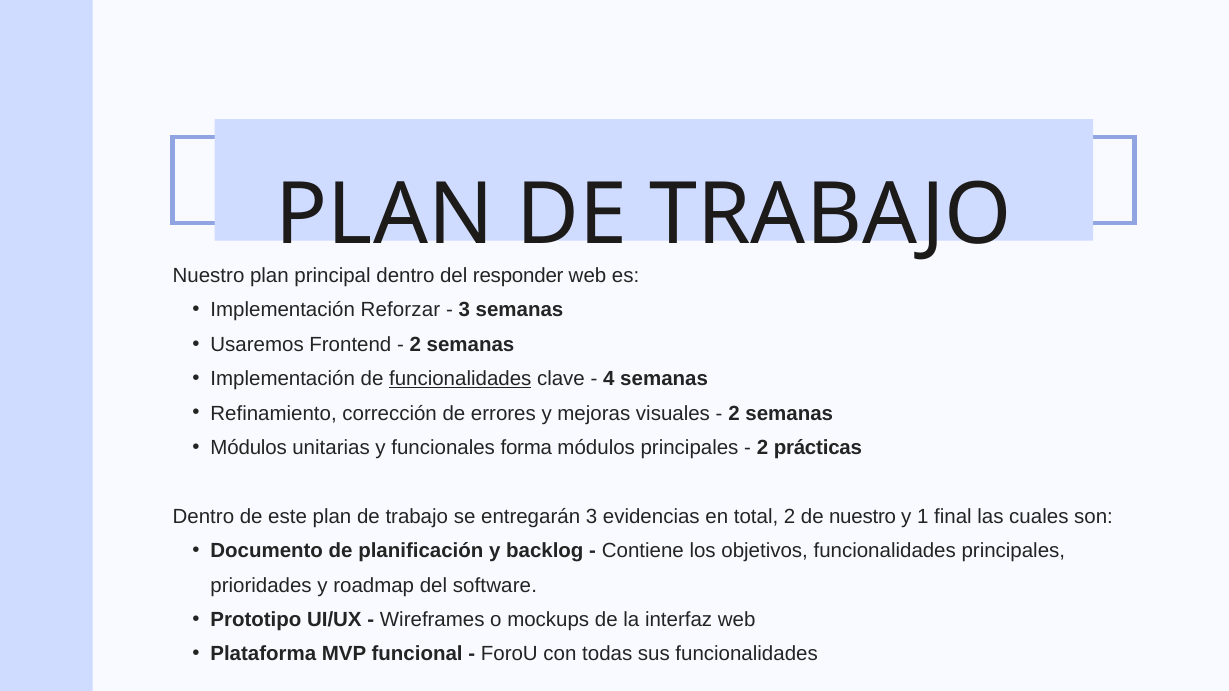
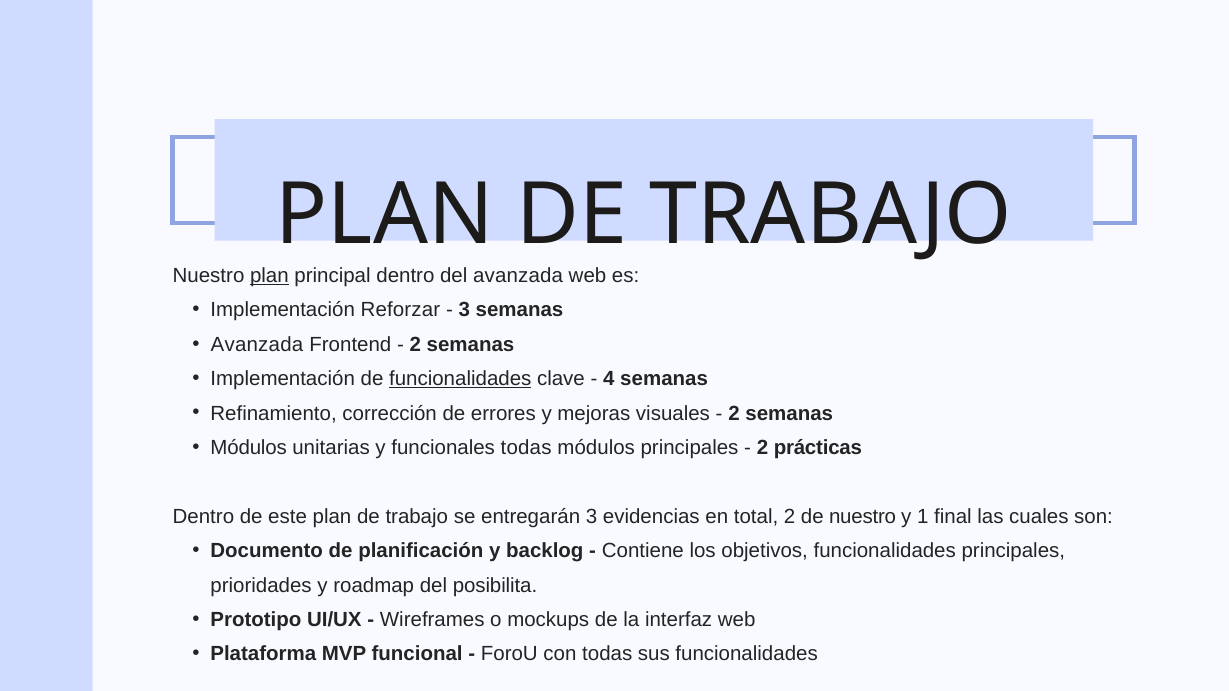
plan underline: none -> present (269, 276)
responder: responder -> avanzada (518, 276)
Usaremos: Usaremos -> Avanzada (257, 345)
funcionales forma: forma -> todas (526, 448)
software: software -> posibilita (495, 586)
